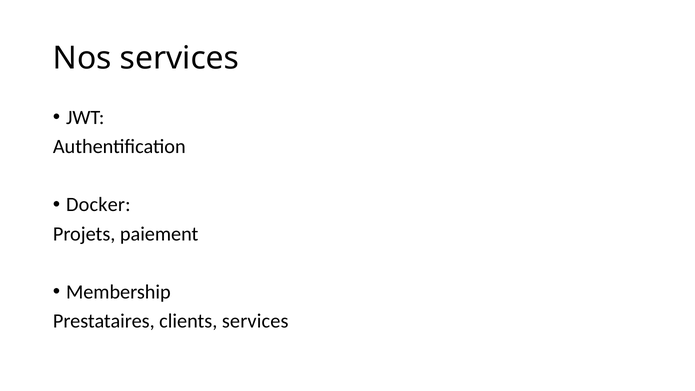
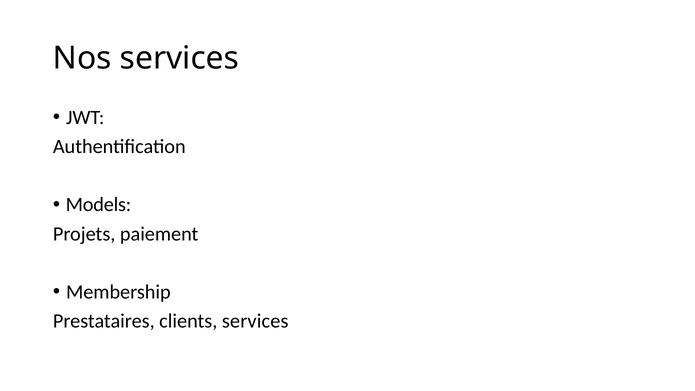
Docker: Docker -> Models (98, 205)
